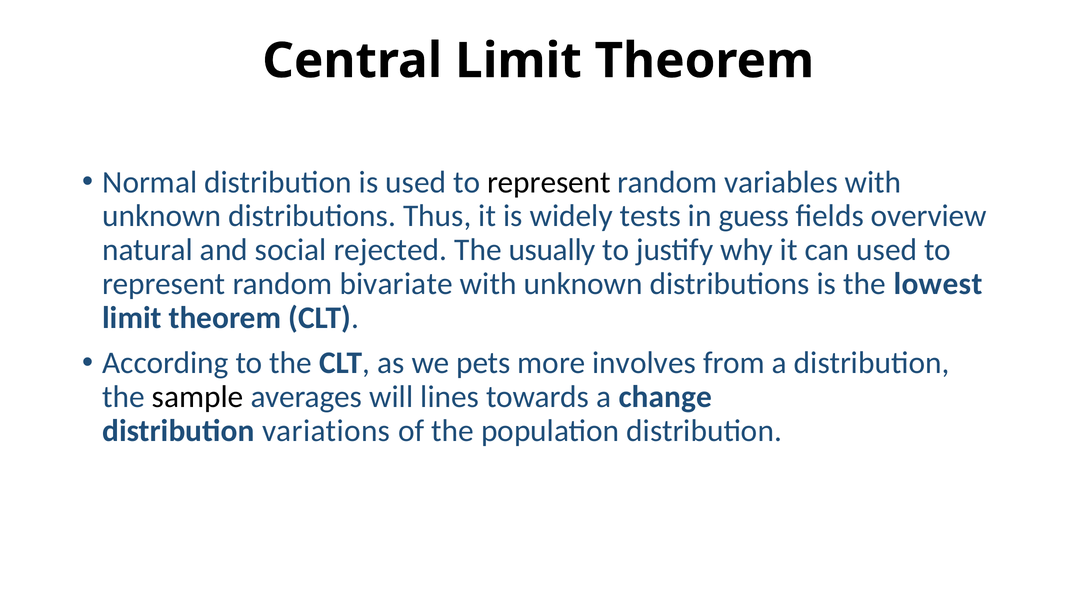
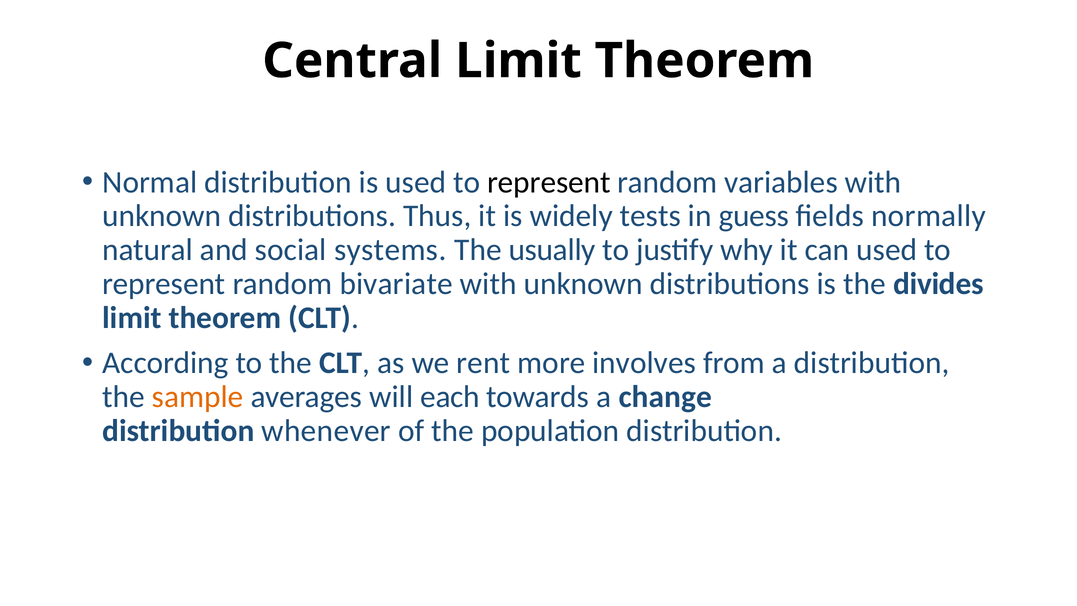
overview: overview -> normally (929, 216)
rejected: rejected -> systems (390, 250)
lowest: lowest -> divides (938, 284)
pets: pets -> rent (483, 363)
sample colour: black -> orange (198, 397)
lines: lines -> each (450, 397)
variations: variations -> whenever (326, 431)
